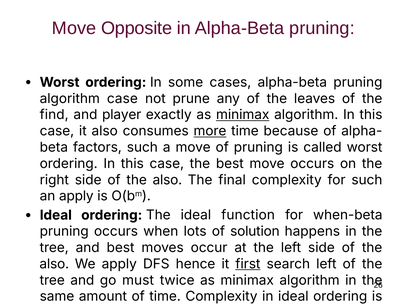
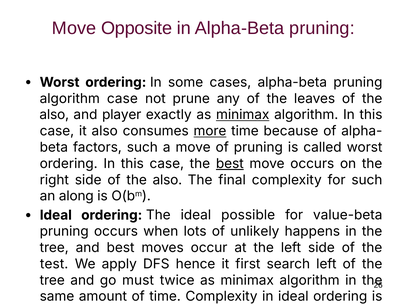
find: find -> also (54, 115)
best underline: none -> present (230, 164)
an apply: apply -> along (76, 196)
function: function -> possible (248, 215)
when-beta: when-beta -> value-beta (348, 215)
solution: solution -> unlikely (255, 232)
also: also -> test (54, 264)
first underline: present -> none (248, 264)
